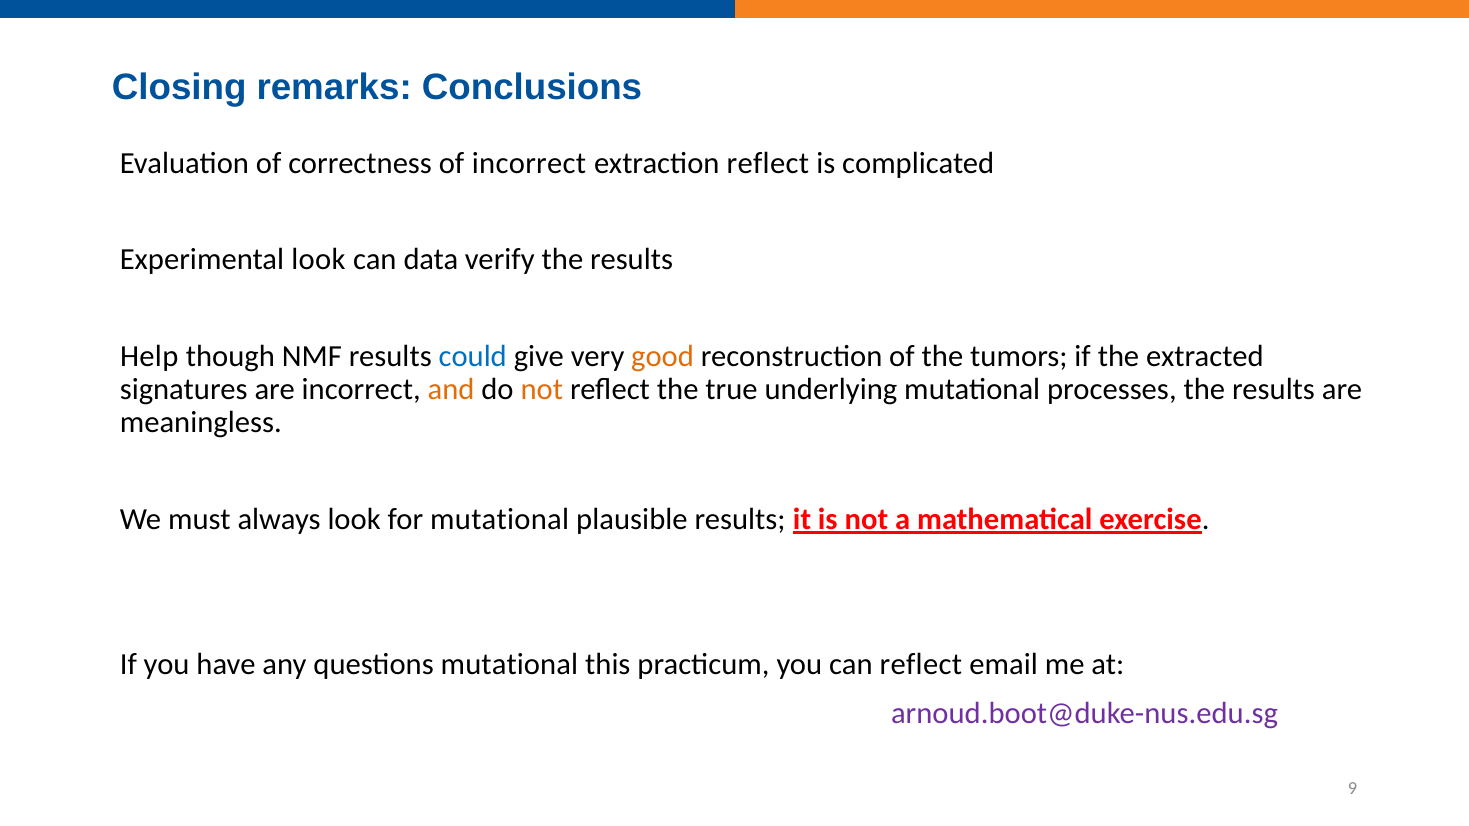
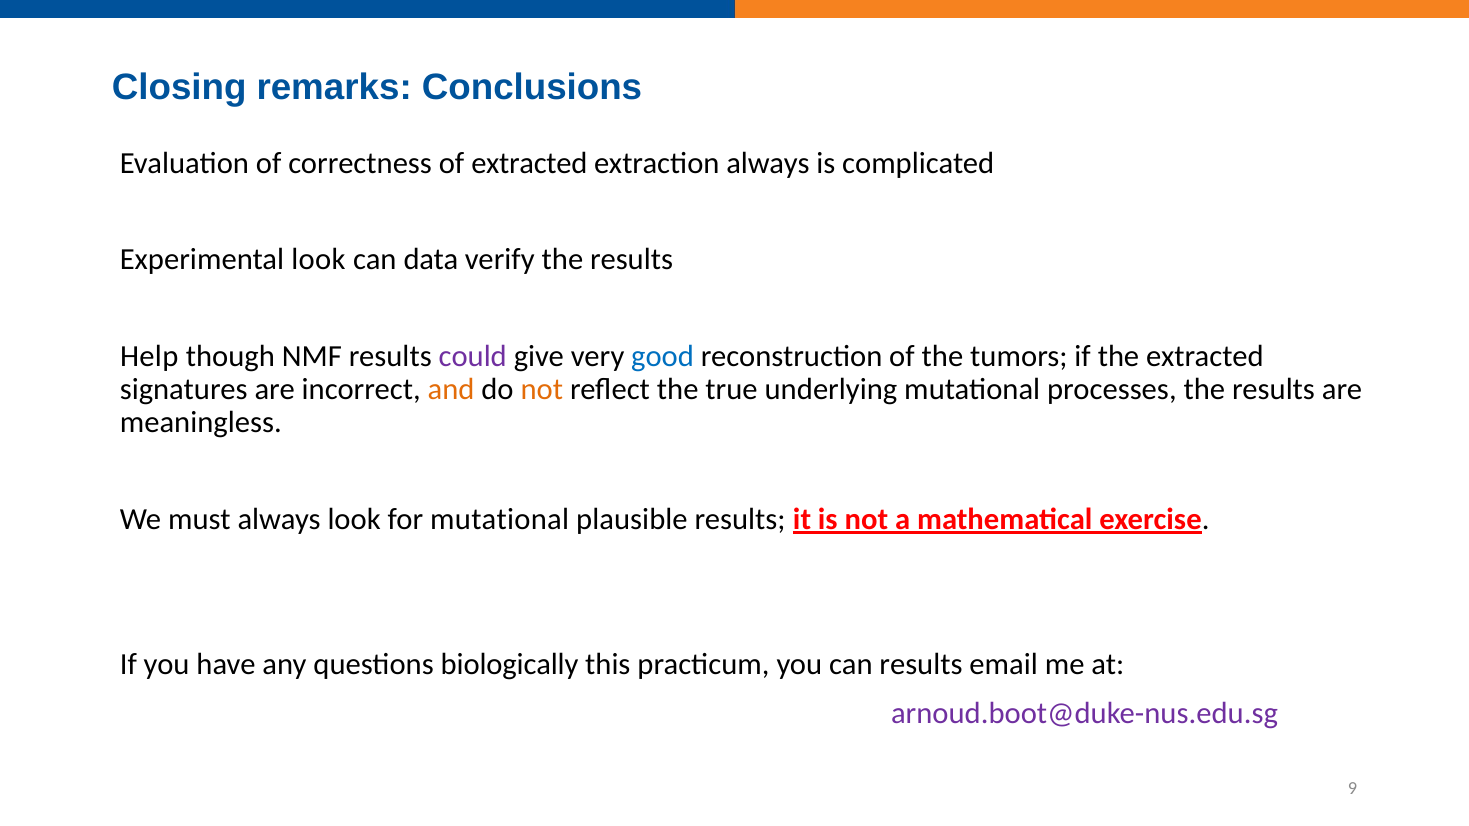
of incorrect: incorrect -> extracted (529, 163)
extraction reflect: reflect -> always (768, 163)
could colour: blue -> purple (473, 357)
good colour: orange -> blue (663, 357)
questions mutational: mutational -> biologically (510, 665)
can reflect: reflect -> results (921, 665)
